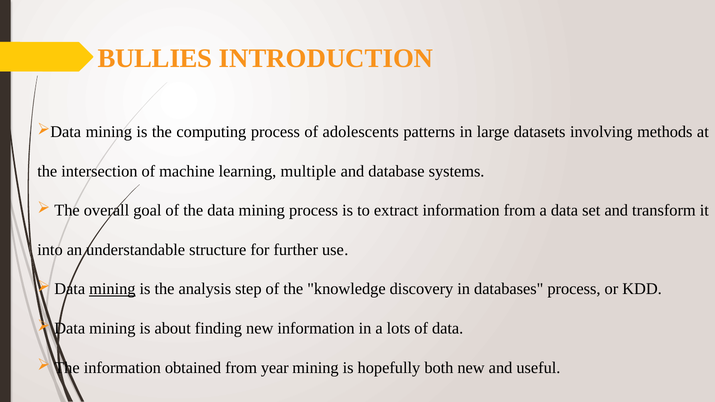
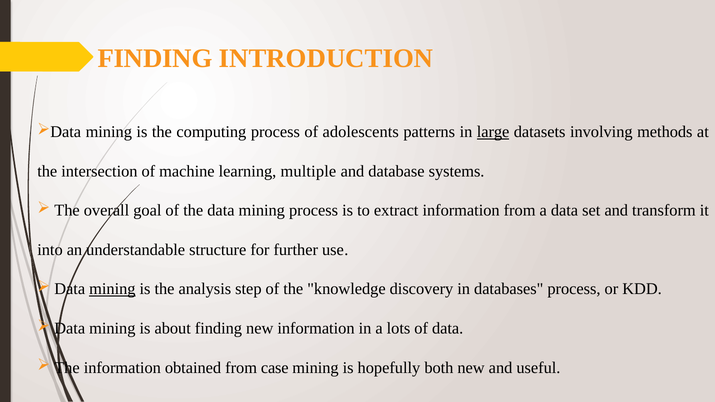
BULLIES: BULLIES -> FINDING (155, 59)
large underline: none -> present (493, 132)
year: year -> case (275, 368)
